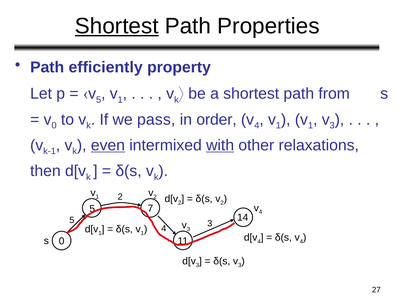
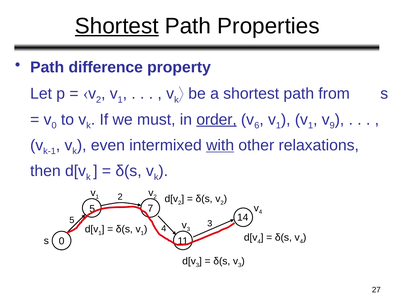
efficiently: efficiently -> difference (106, 68)
5: 5 -> 2 (99, 100)
pass: pass -> must (156, 120)
order underline: none -> present (217, 120)
4: 4 -> 6 (257, 126)
3: 3 -> 9 (332, 126)
even underline: present -> none (108, 146)
